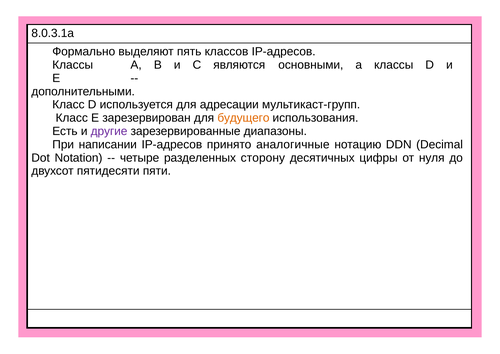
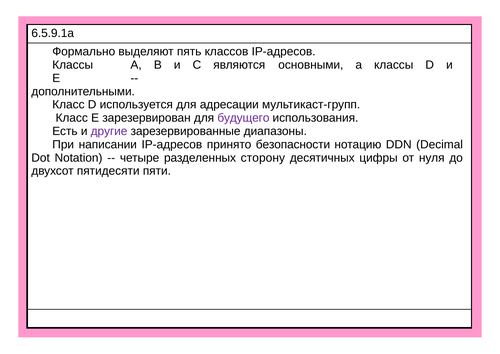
8.0.3.1a: 8.0.3.1a -> 6.5.9.1a (53, 33)
будущего colour: orange -> purple (243, 118)
аналогичные: аналогичные -> безопасности (293, 144)
